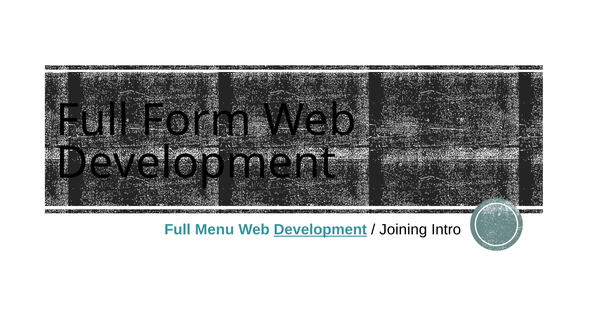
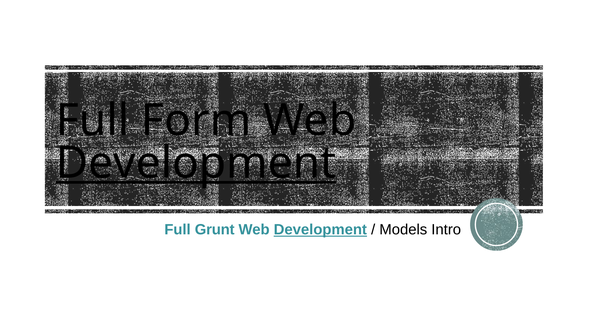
Development underline: none -> present (196, 163)
Menu: Menu -> Grunt (215, 230)
Joining: Joining -> Models (403, 230)
